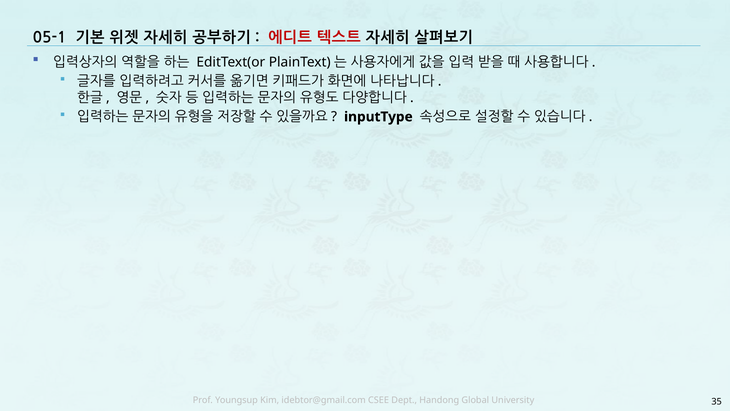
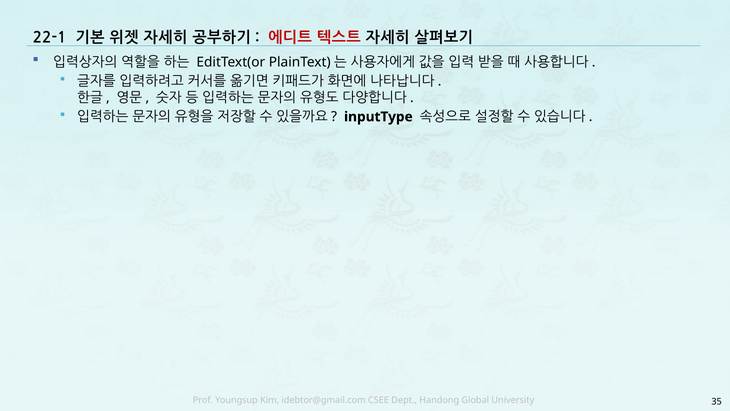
05-1: 05-1 -> 22-1 (50, 37)
